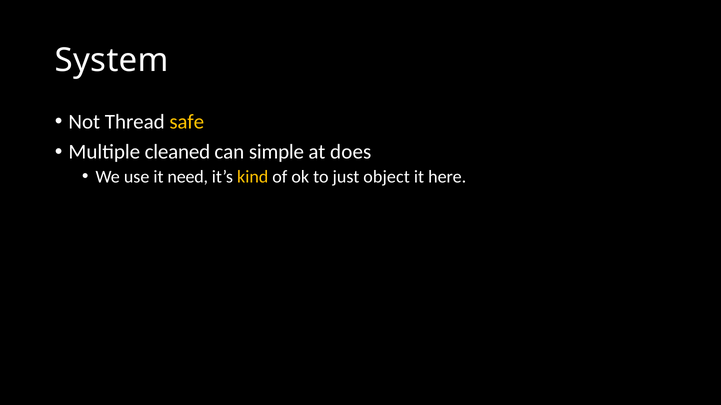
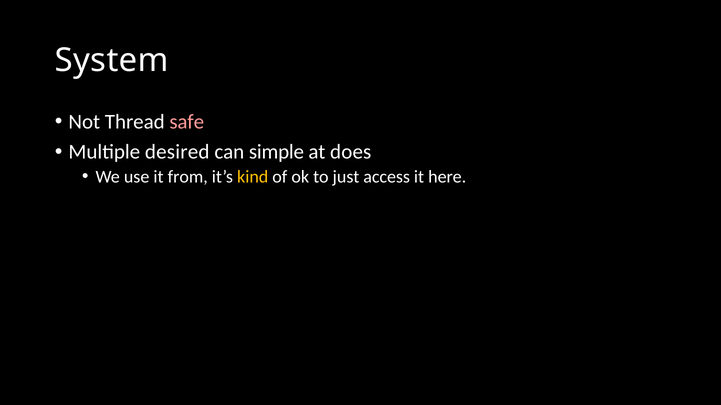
safe colour: yellow -> pink (187, 122)
cleaned: cleaned -> desired (177, 152)
need: need -> from (188, 177)
object: object -> access (387, 177)
